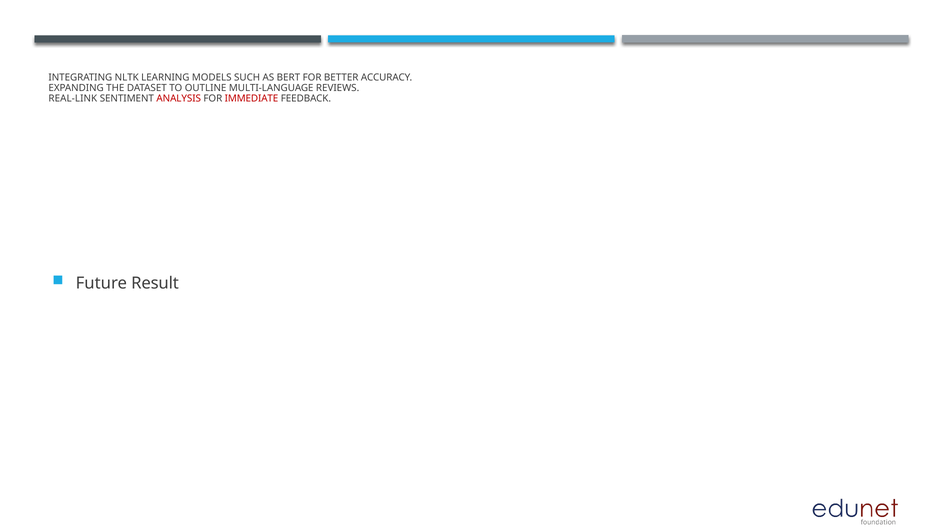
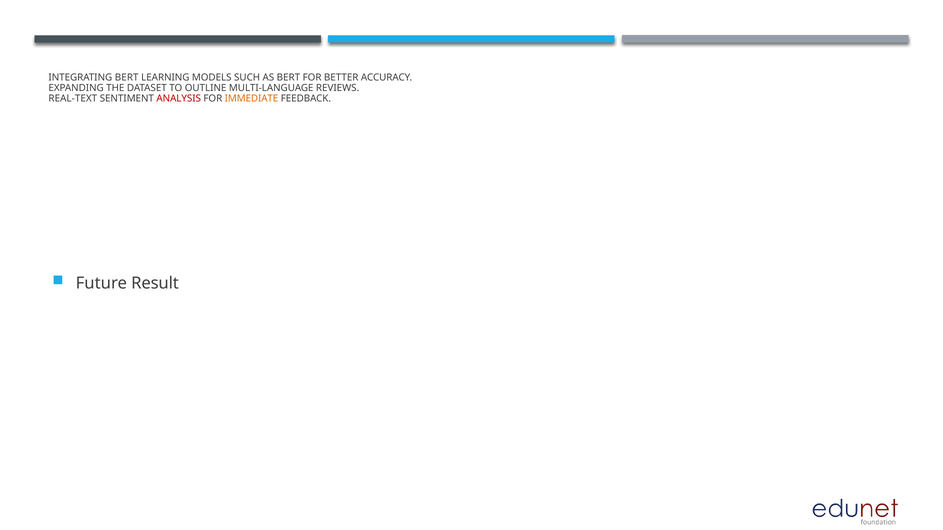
INTEGRATING NLTK: NLTK -> BERT (127, 77)
REAL-LINK: REAL-LINK -> REAL-TEXT (73, 99)
IMMEDIATE colour: red -> orange (252, 99)
